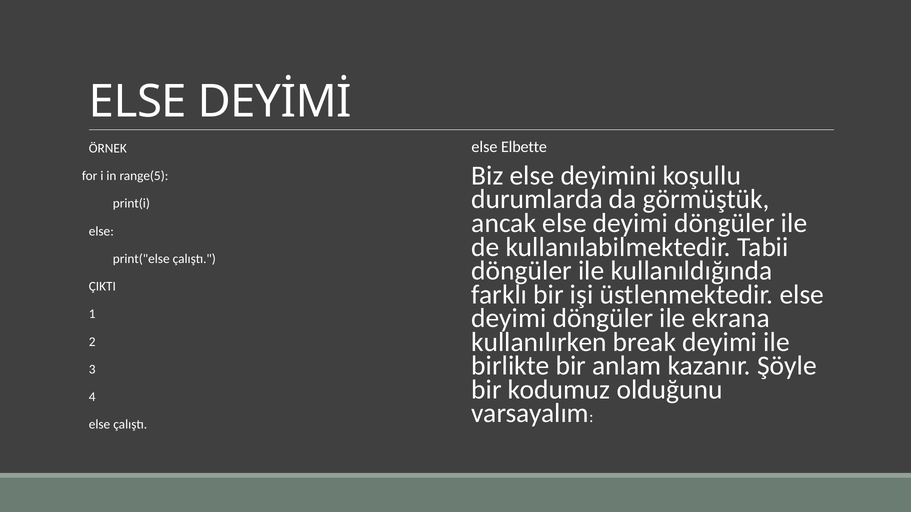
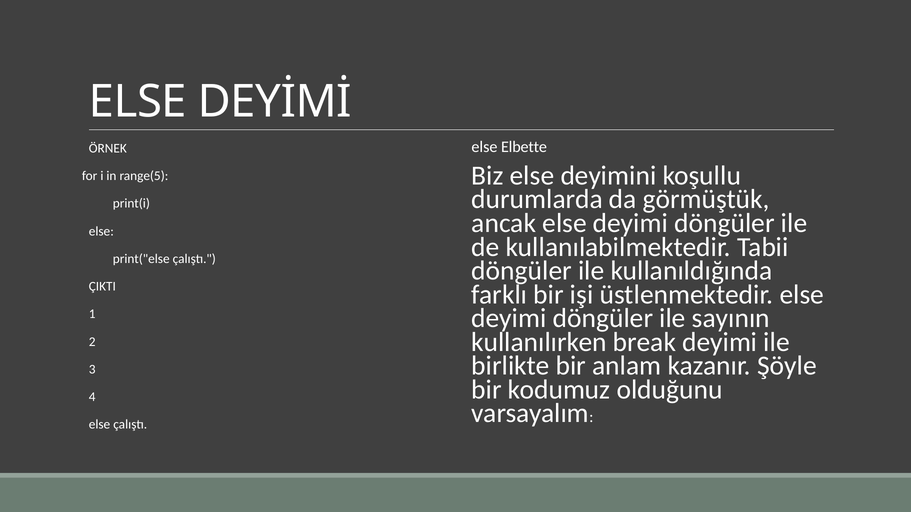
ekrana: ekrana -> sayının (731, 318)
